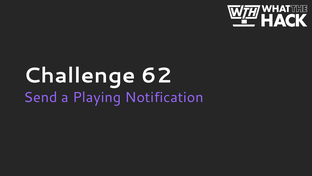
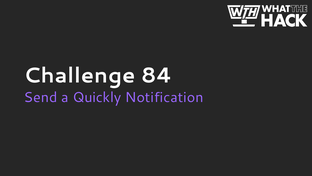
62: 62 -> 84 (157, 75)
Playing: Playing -> Quickly (97, 97)
